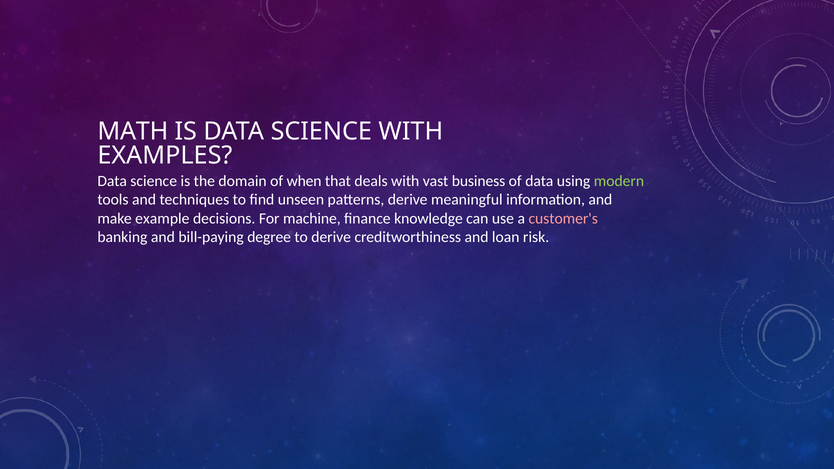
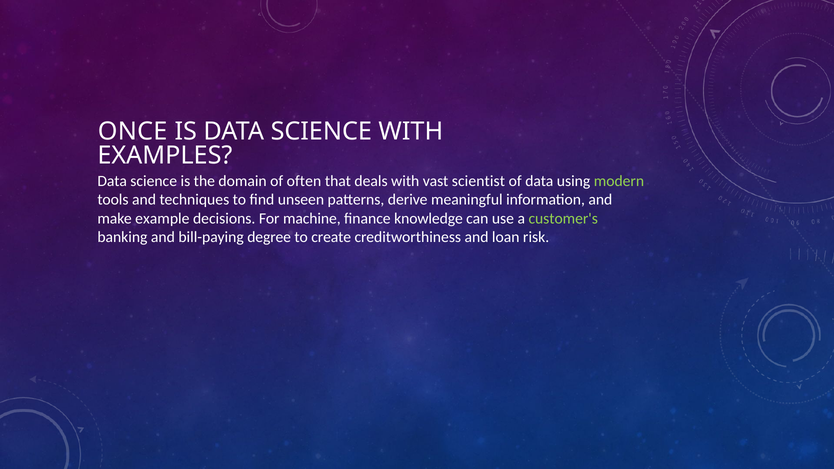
MATH: MATH -> ONCE (133, 131)
when: when -> often (304, 181)
business: business -> scientist (478, 181)
customer's colour: pink -> light green (563, 219)
to derive: derive -> create (331, 237)
